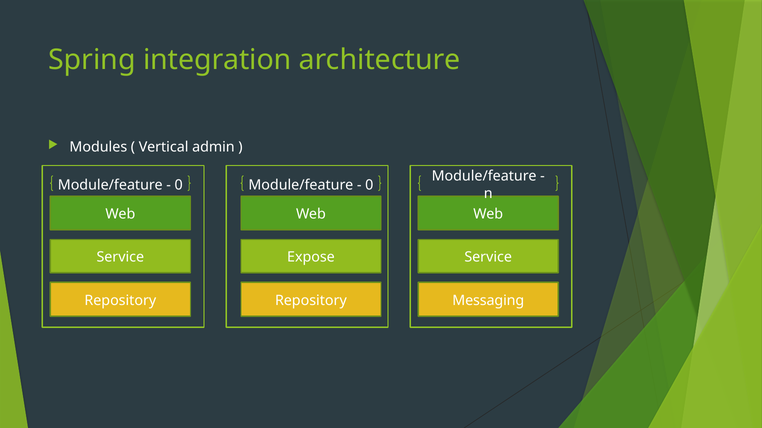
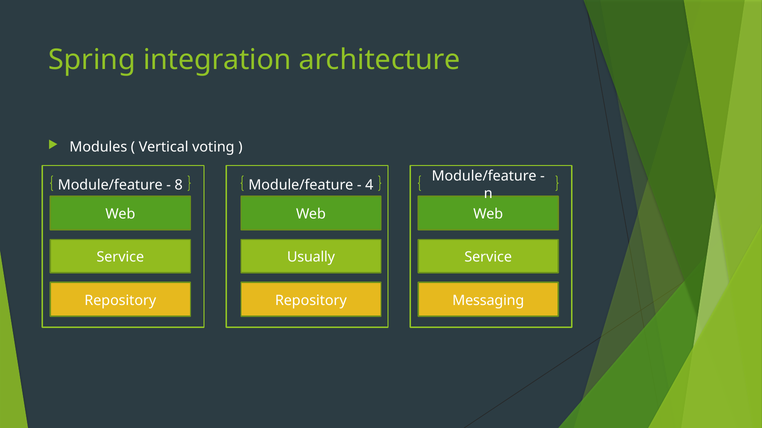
admin: admin -> voting (213, 147)
0: 0 -> 8 (179, 185)
0: 0 -> 4 (369, 185)
Expose: Expose -> Usually (311, 257)
